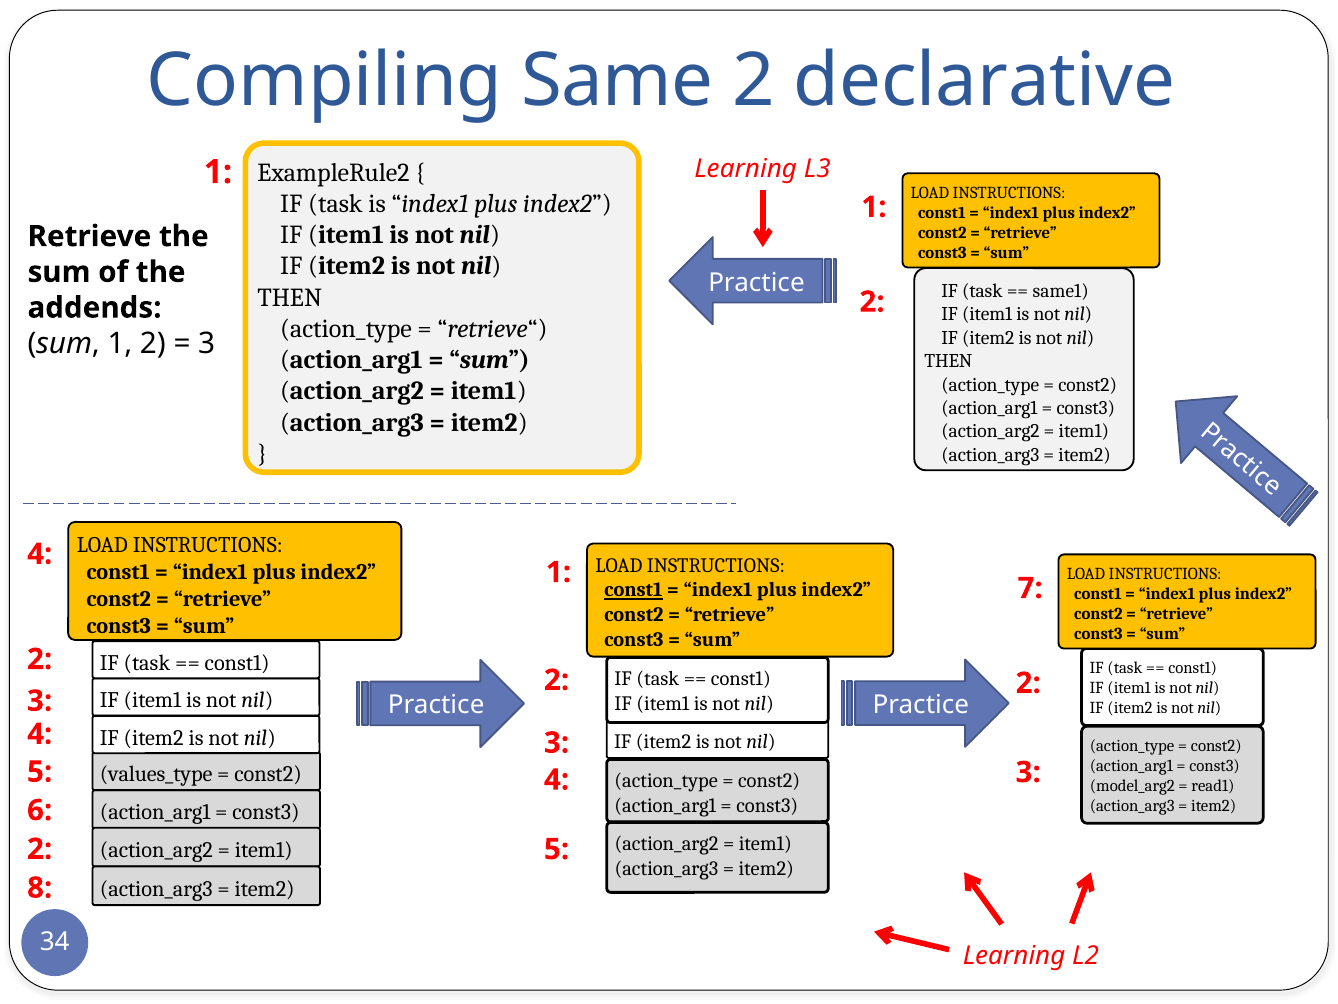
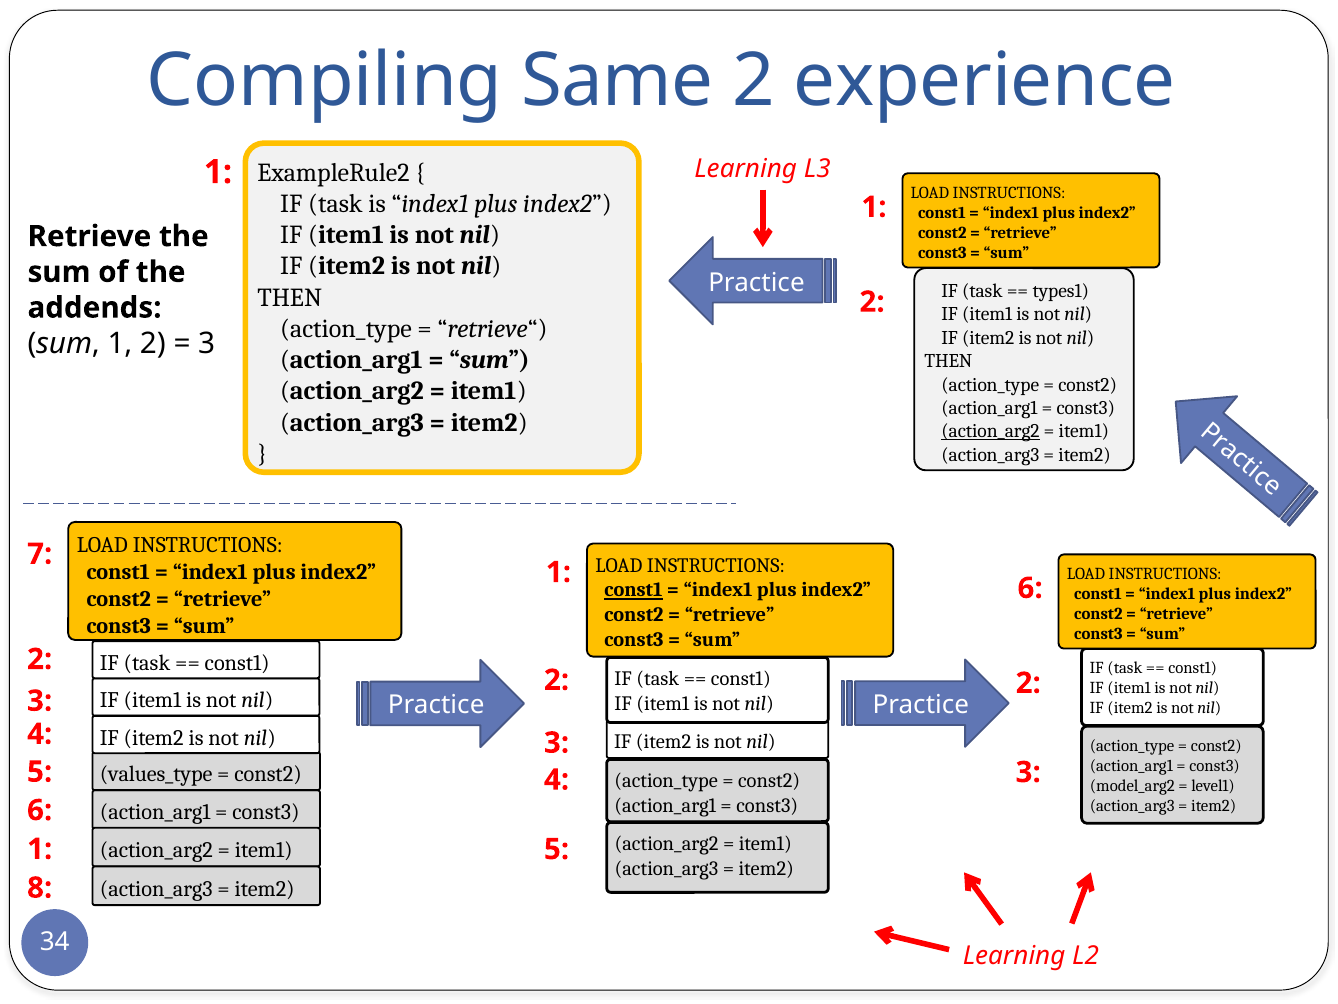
declarative: declarative -> experience (985, 81)
same1: same1 -> types1 (1061, 291)
action_arg2 underline: none -> present (990, 431)
4: 4 -> 7 (40, 554)
7: 7 -> 6 (1030, 588)
read1: read1 -> level1 (1213, 785)
2: 2 -> 1 (40, 849)
